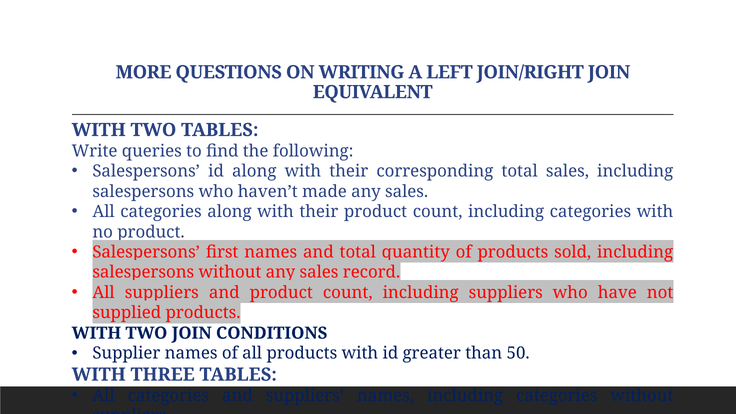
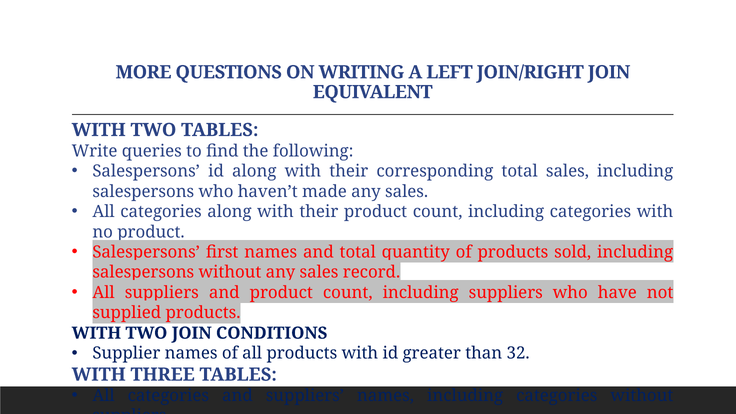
50: 50 -> 32 (518, 353)
